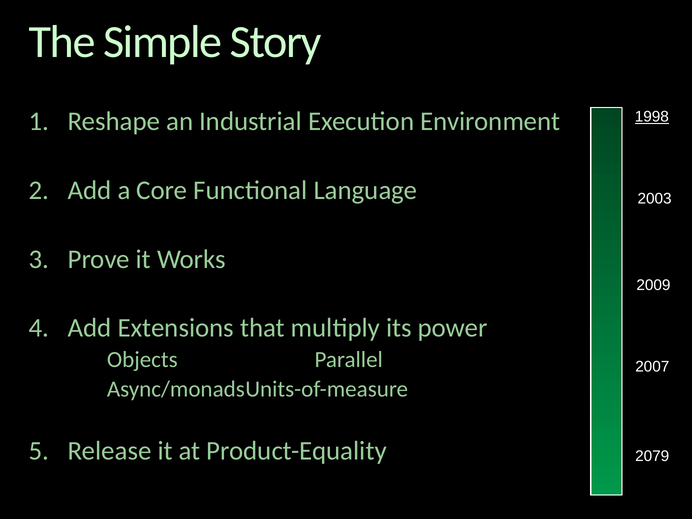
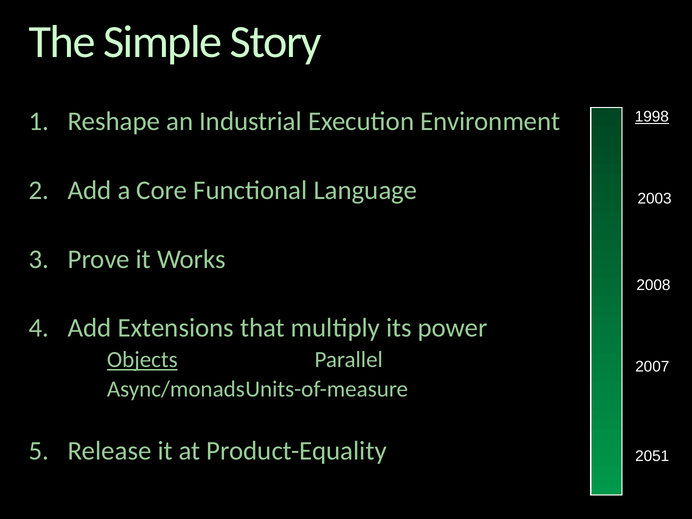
2009: 2009 -> 2008 (654, 285)
Objects underline: none -> present (142, 360)
2079: 2079 -> 2051 (652, 456)
